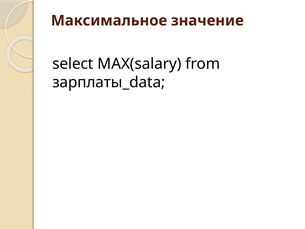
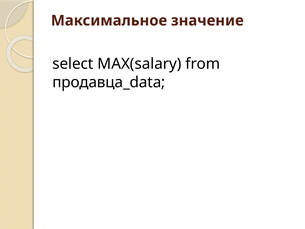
зарплаты_data: зарплаты_data -> продавца_data (109, 82)
